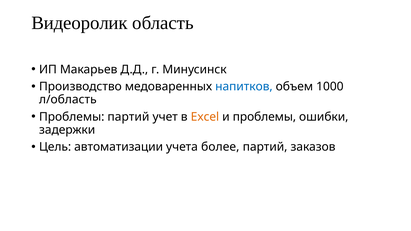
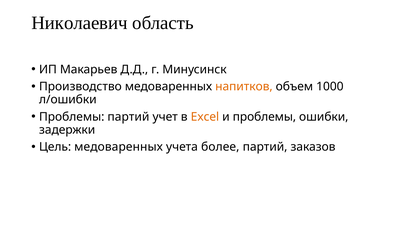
Видеоролик: Видеоролик -> Николаевич (79, 23)
напитков colour: blue -> orange (244, 87)
л/область: л/область -> л/ошибки (68, 100)
Цель автоматизации: автоматизации -> медоваренных (119, 147)
